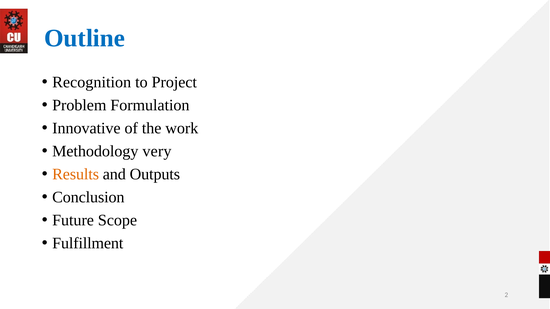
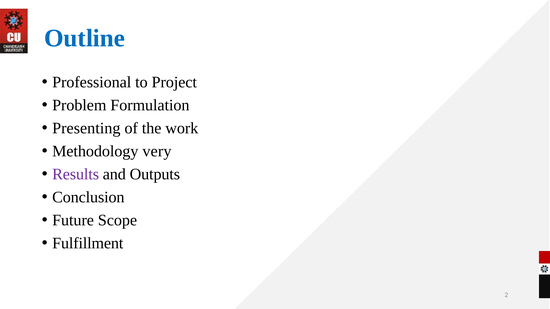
Recognition: Recognition -> Professional (92, 82)
Innovative: Innovative -> Presenting (86, 128)
Results colour: orange -> purple (76, 174)
